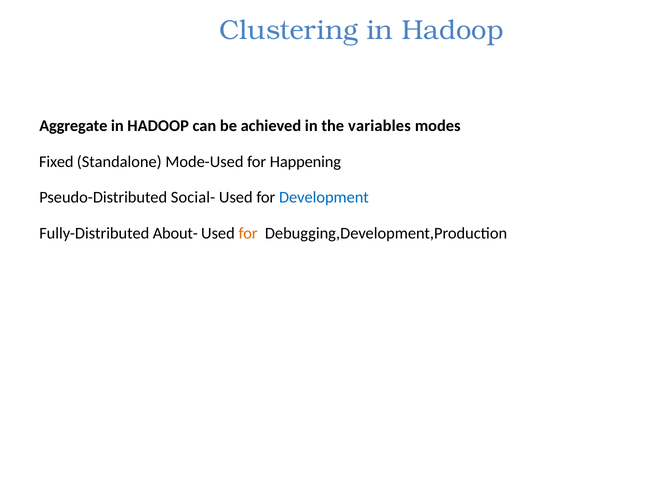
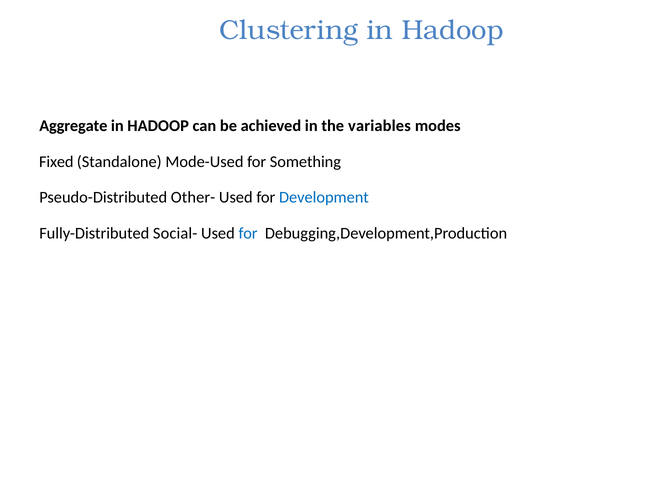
Happening: Happening -> Something (305, 162)
Social-: Social- -> Other- (193, 198)
About-: About- -> Social- (175, 233)
for colour: orange -> blue (248, 233)
